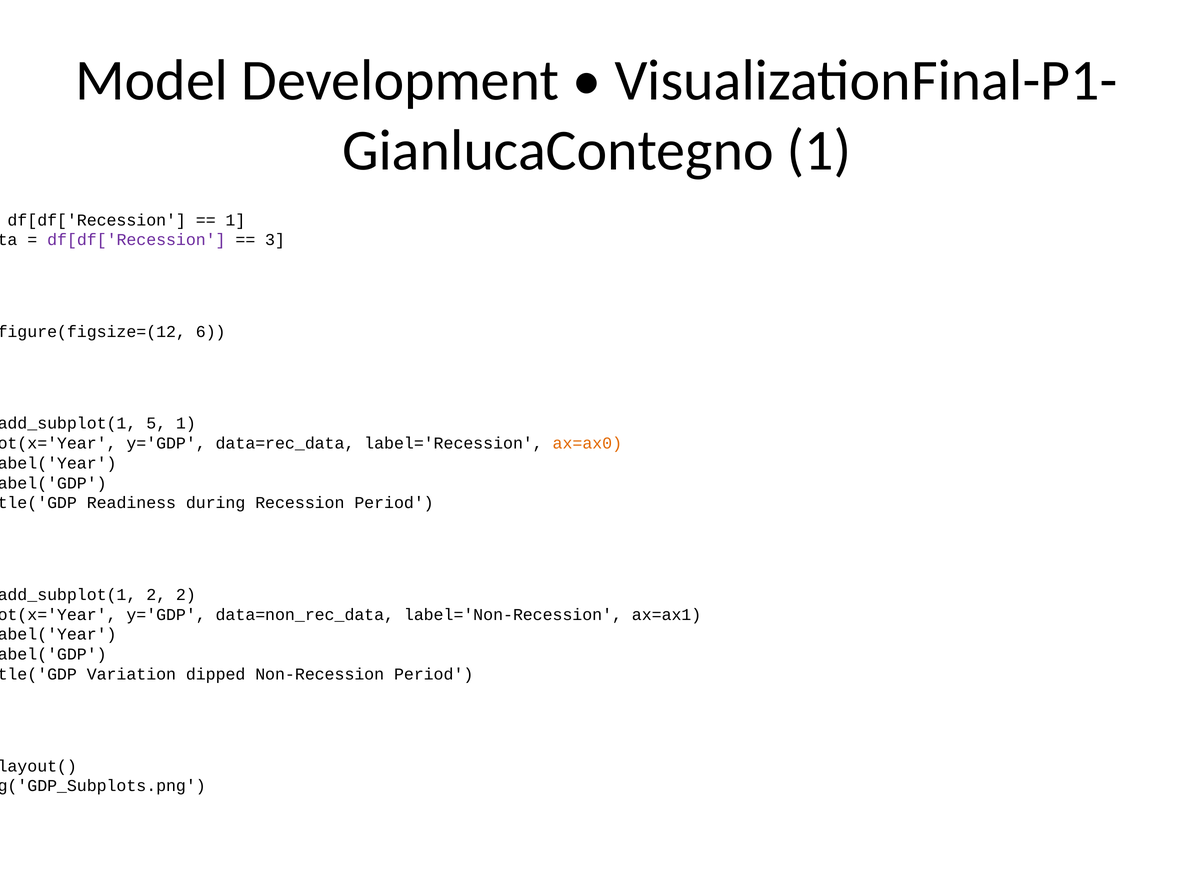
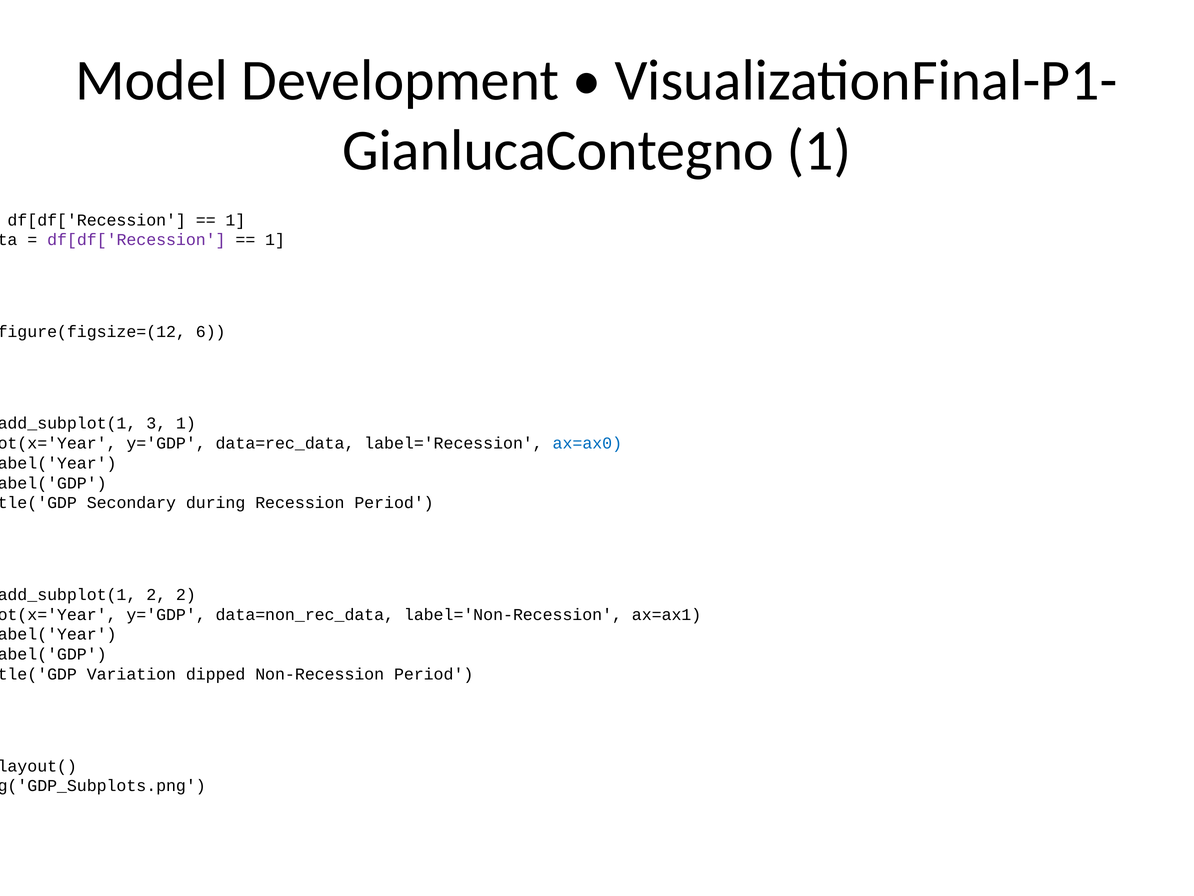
3: 3 -> 1 (275, 240)
5: 5 -> 3 (156, 423)
ax=ax0 colour: orange -> blue (587, 443)
Readiness: Readiness -> Secondary (131, 503)
